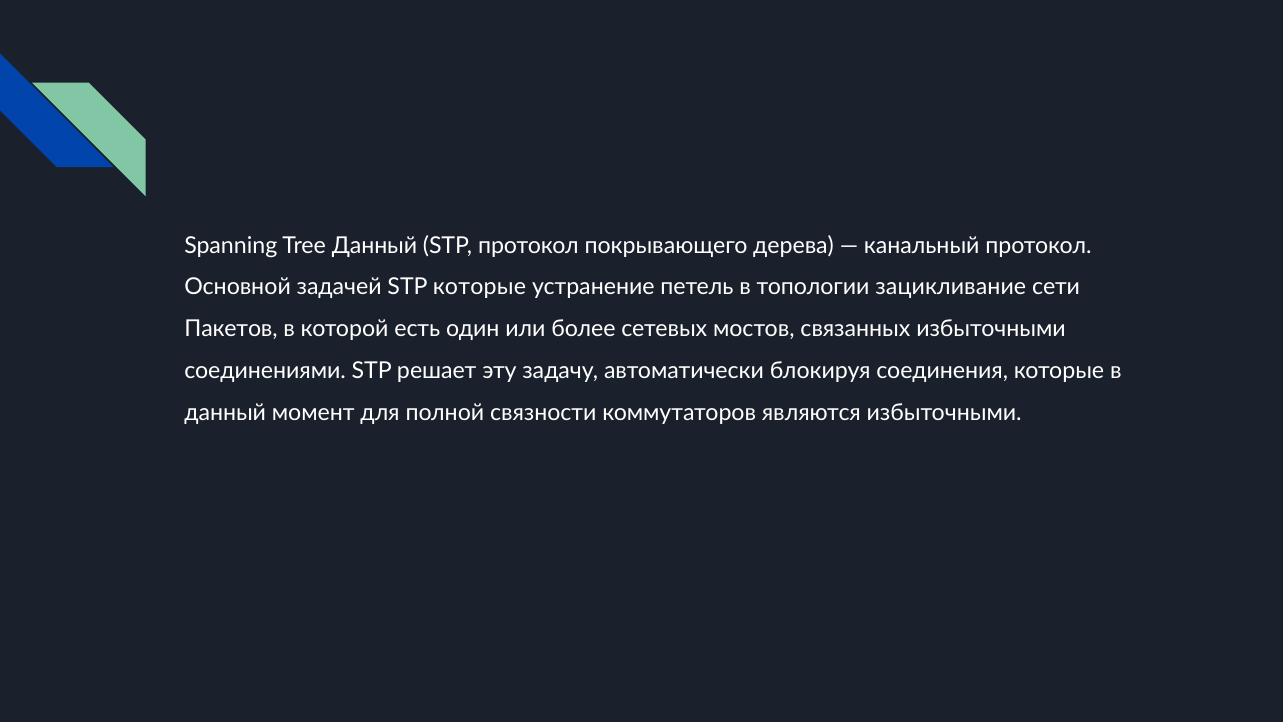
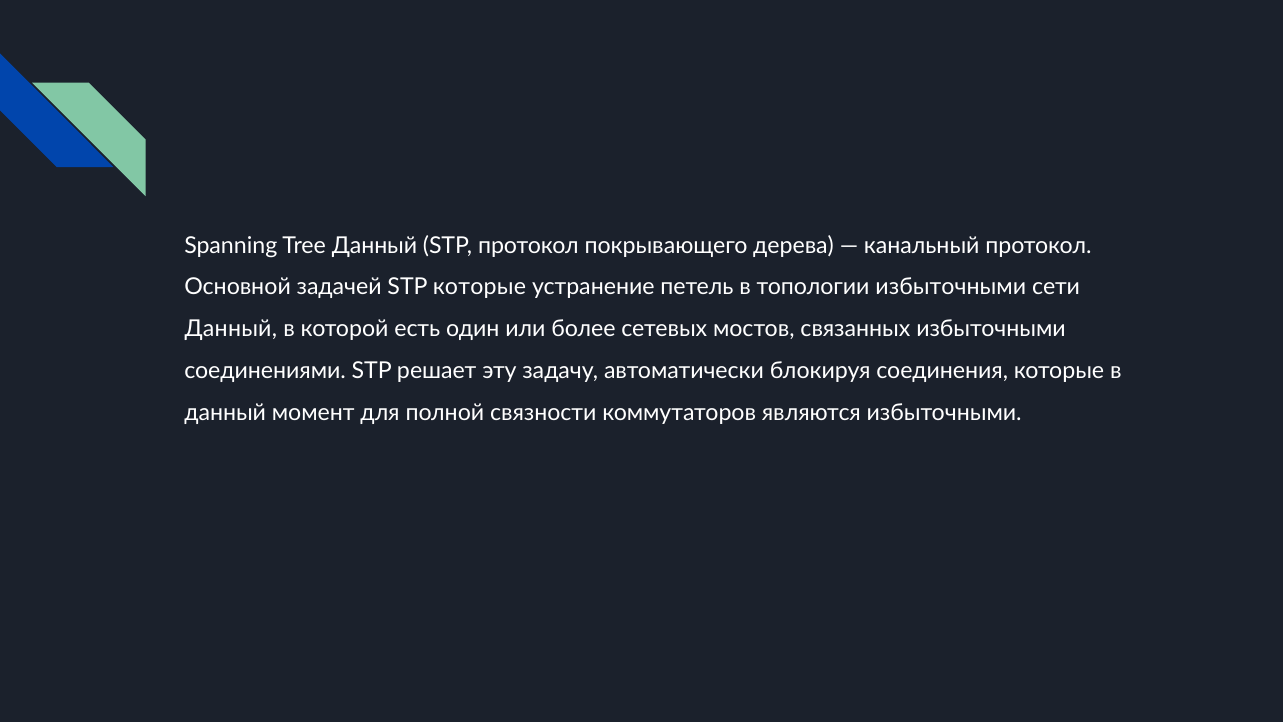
топологии зацикливание: зацикливание -> избыточными (951, 287)
Пакетов: Пакетов -> Данный (231, 329)
